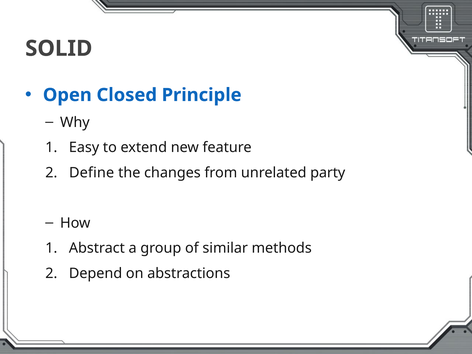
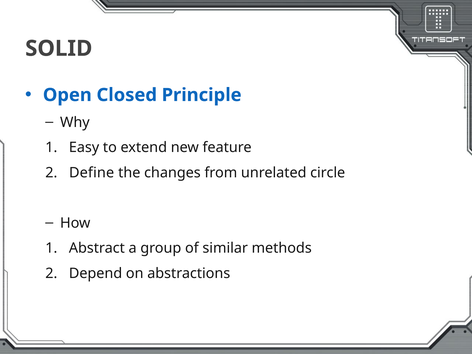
party: party -> circle (328, 173)
